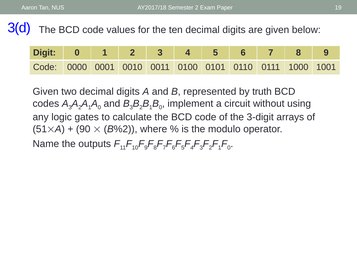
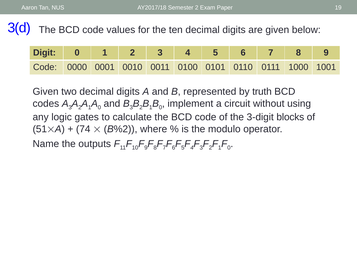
arrays: arrays -> blocks (290, 117)
90: 90 -> 74 (83, 129)
